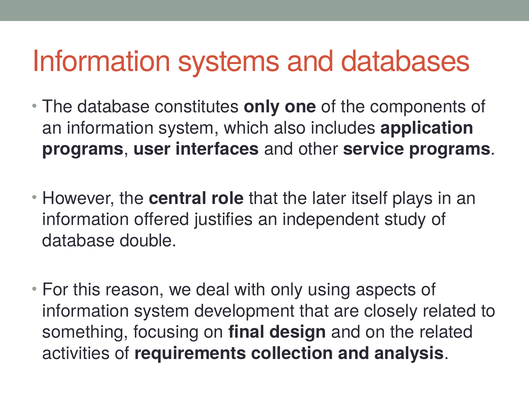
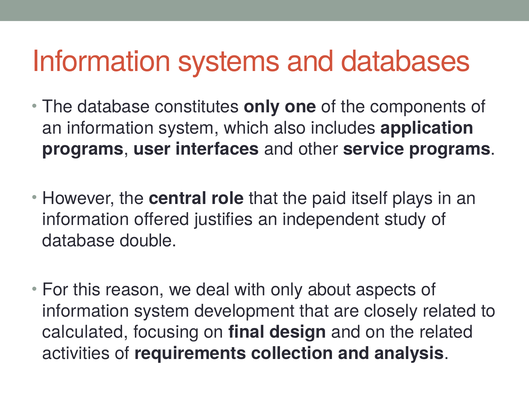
later: later -> paid (329, 199)
using: using -> about (329, 290)
something: something -> calculated (85, 333)
